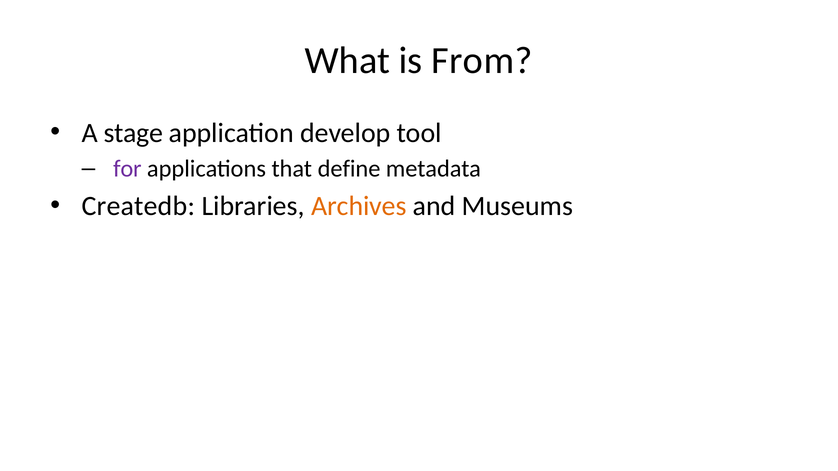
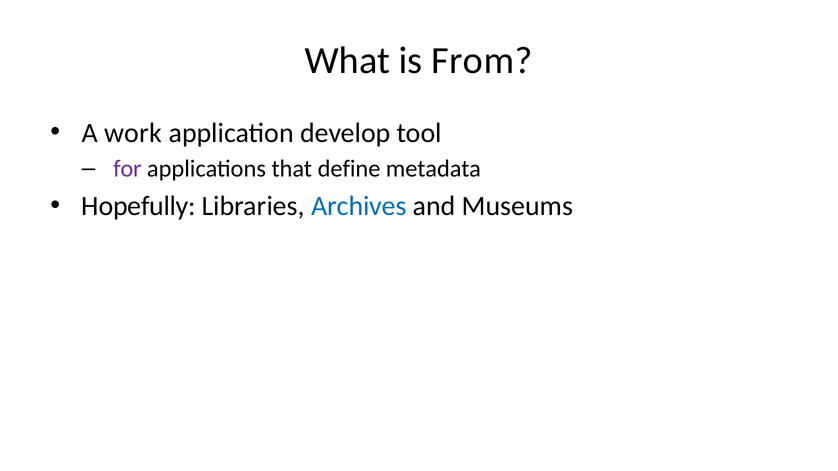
stage: stage -> work (133, 133)
Createdb: Createdb -> Hopefully (139, 206)
Archives colour: orange -> blue (359, 206)
